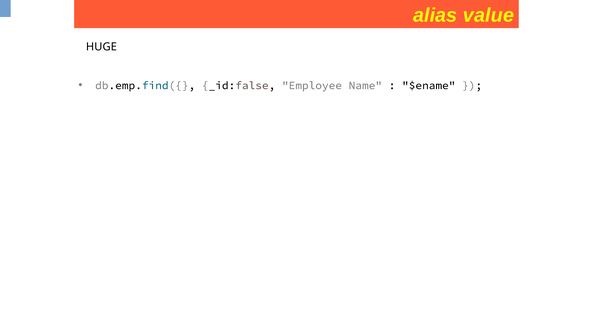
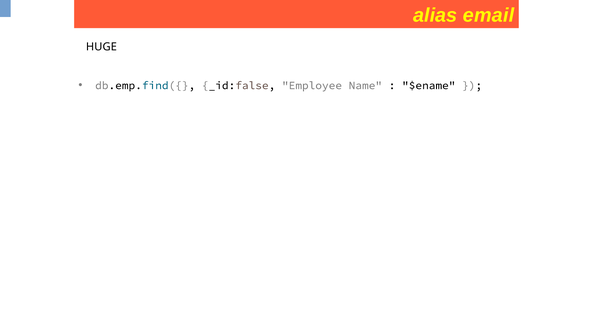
value: value -> email (489, 15)
